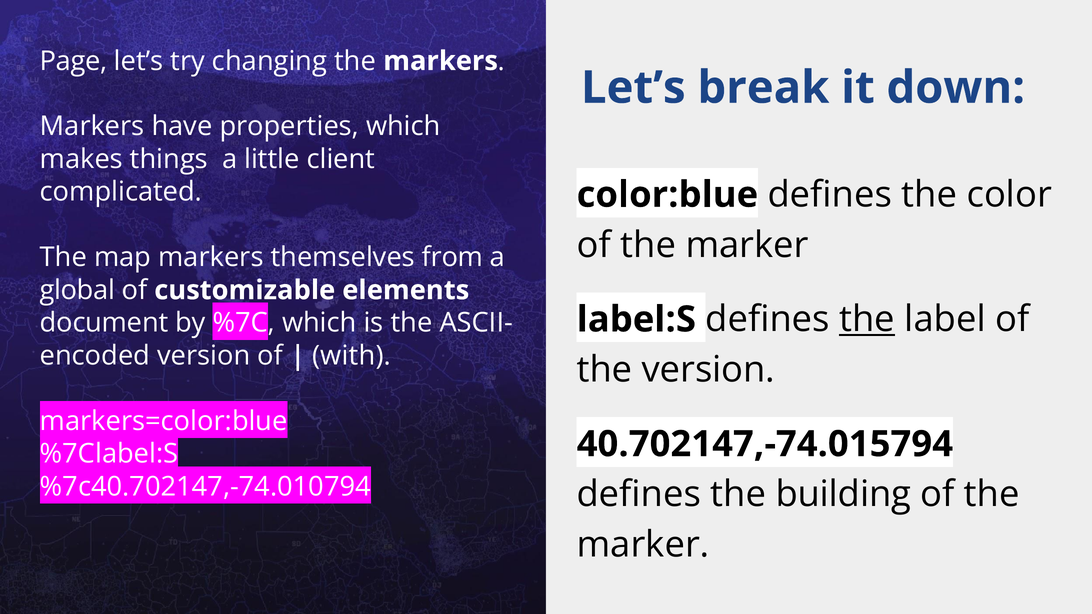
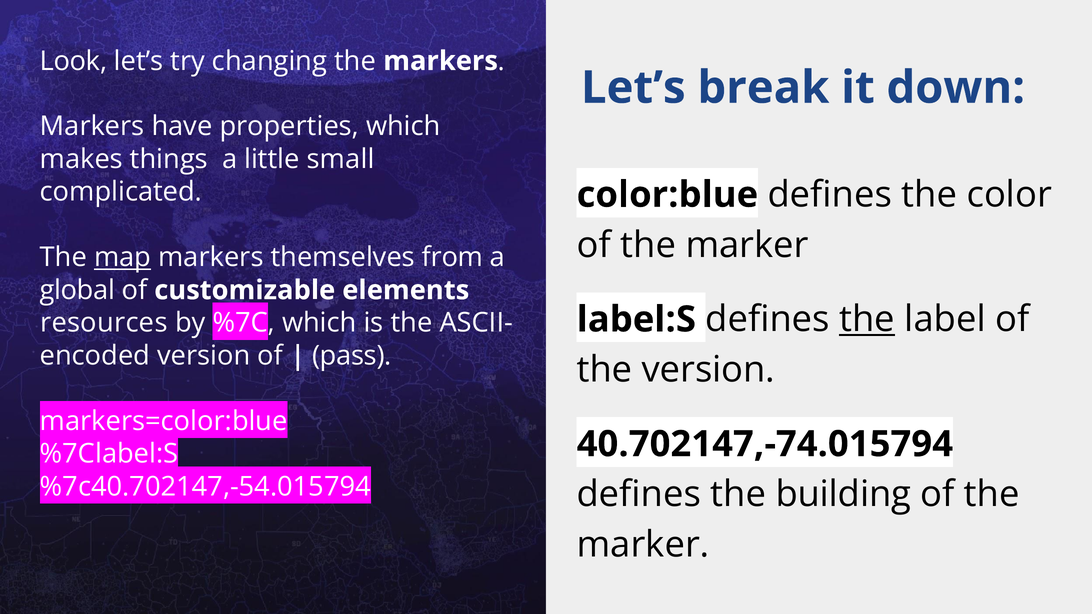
Page: Page -> Look (73, 61)
client: client -> small (341, 159)
map underline: none -> present (123, 258)
document: document -> resources (104, 323)
with: with -> pass (352, 356)
%7c40.702147,-74.010794: %7c40.702147,-74.010794 -> %7c40.702147,-54.015794 (205, 487)
